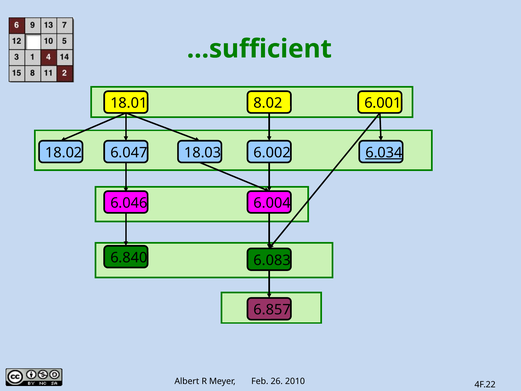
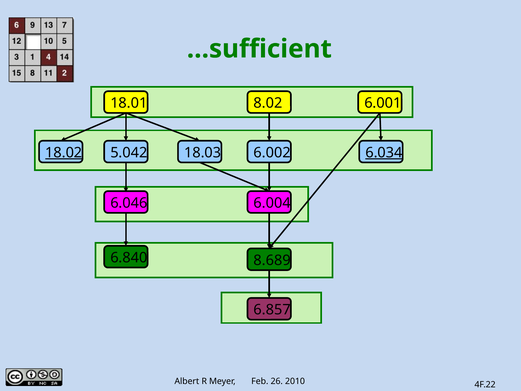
18.02 underline: none -> present (64, 152)
6.047: 6.047 -> 5.042 (129, 152)
6.083: 6.083 -> 8.689 (272, 260)
